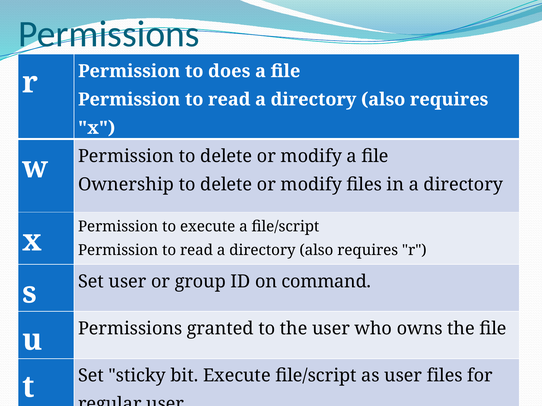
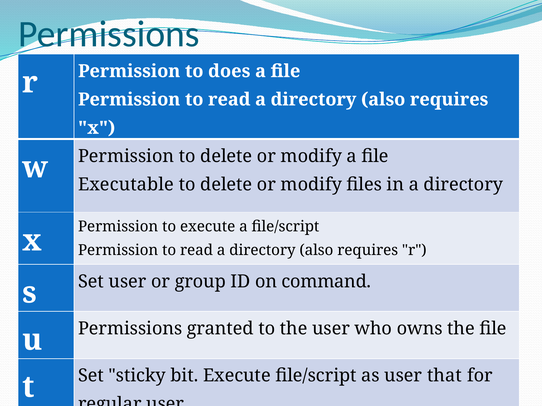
Ownership: Ownership -> Executable (126, 185)
user files: files -> that (445, 376)
